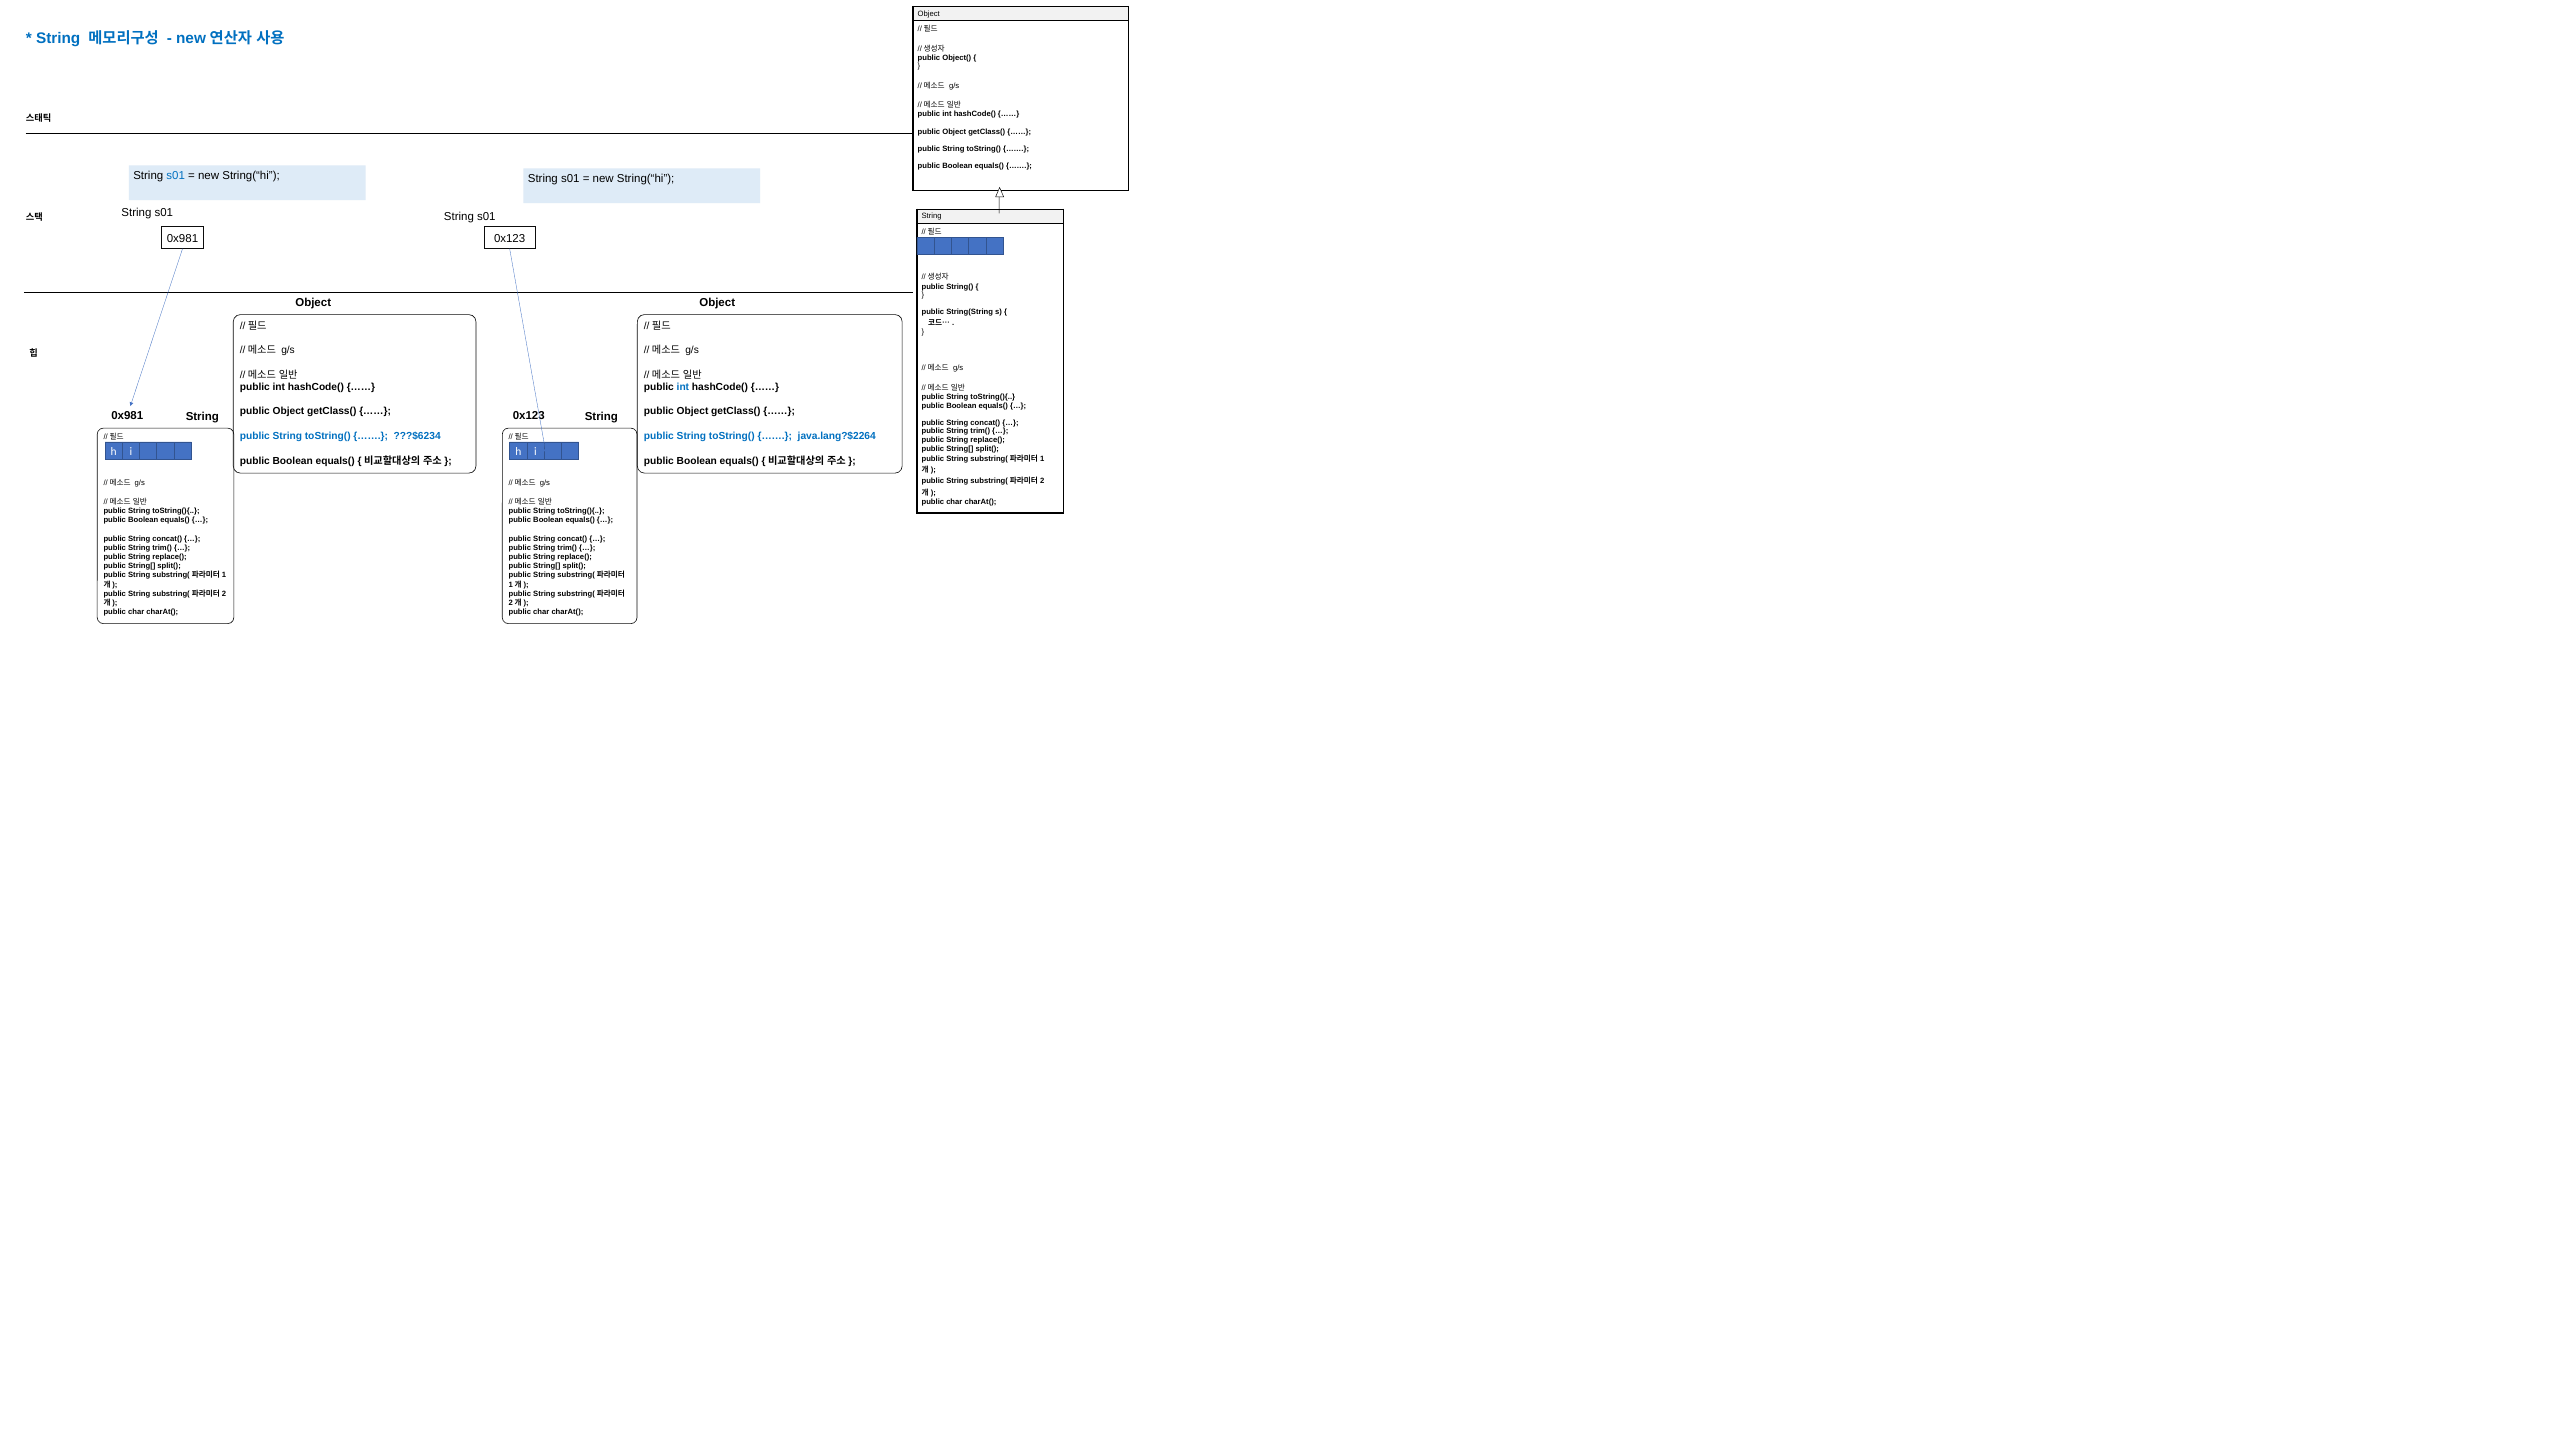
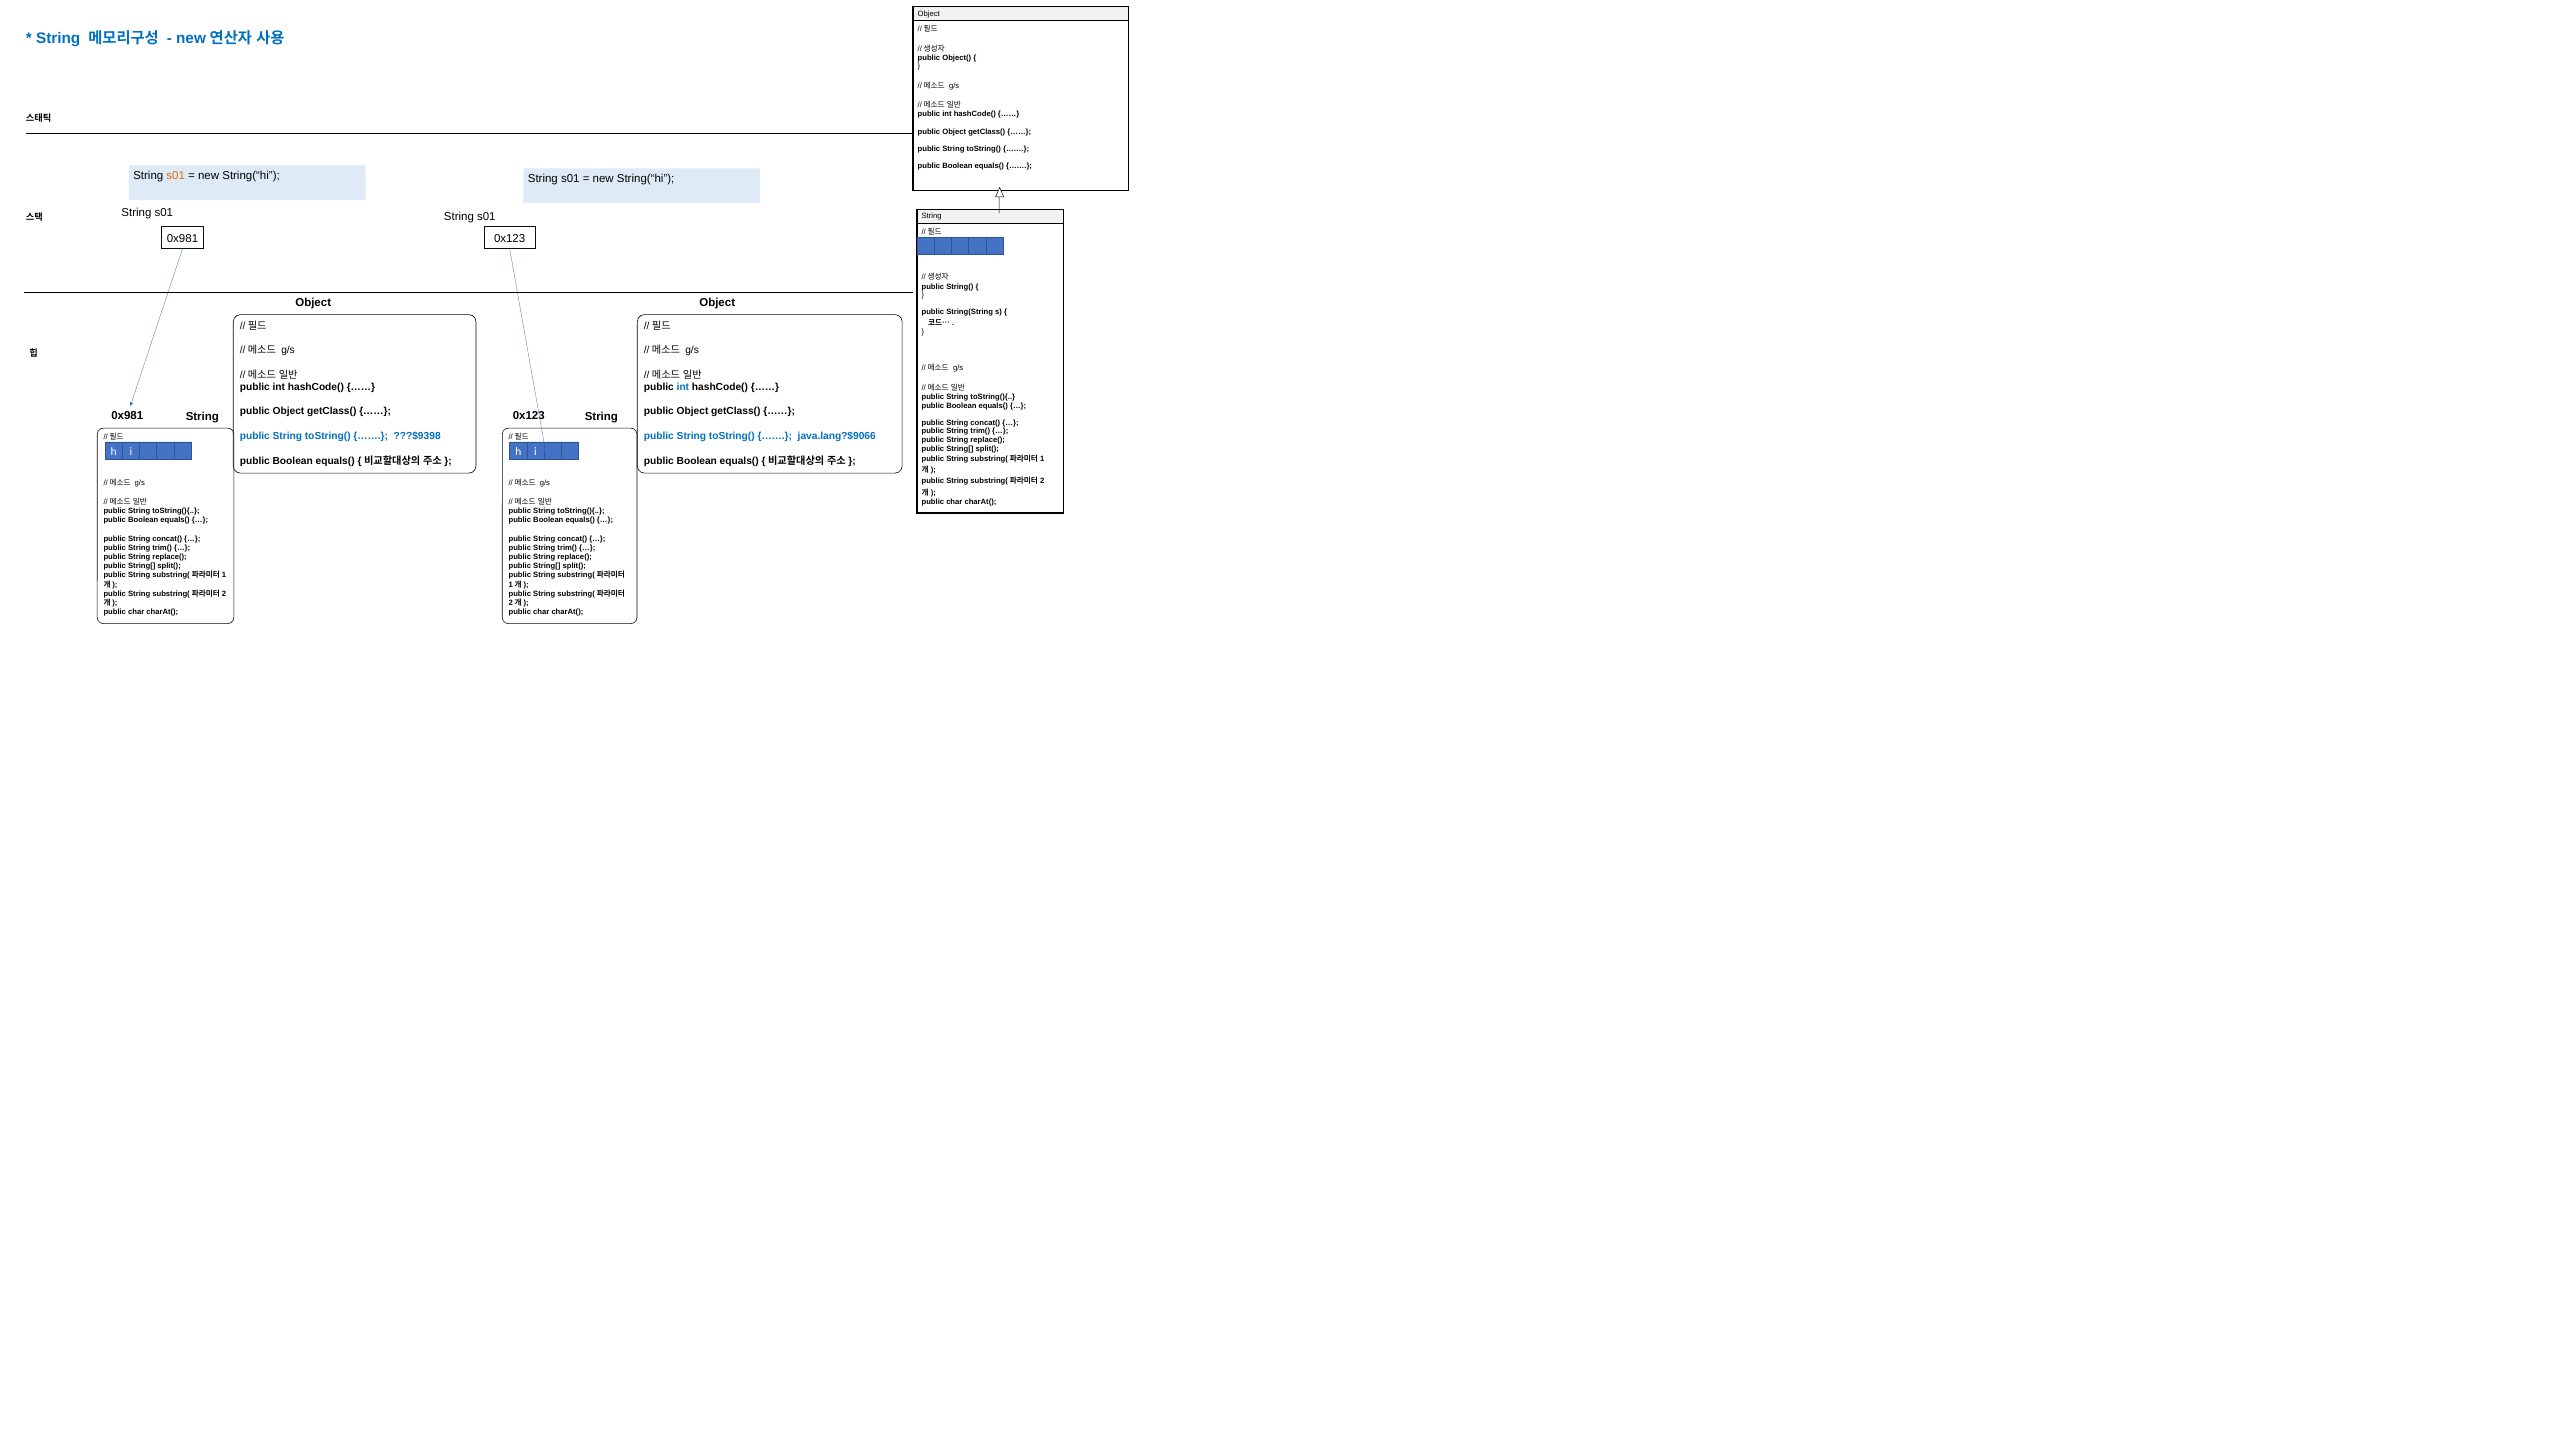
s01 colour: blue -> orange (176, 175)
???$6234: ???$6234 -> ???$9398 (417, 436)
java.lang?$2264: java.lang?$2264 -> java.lang?$9066 (837, 436)
